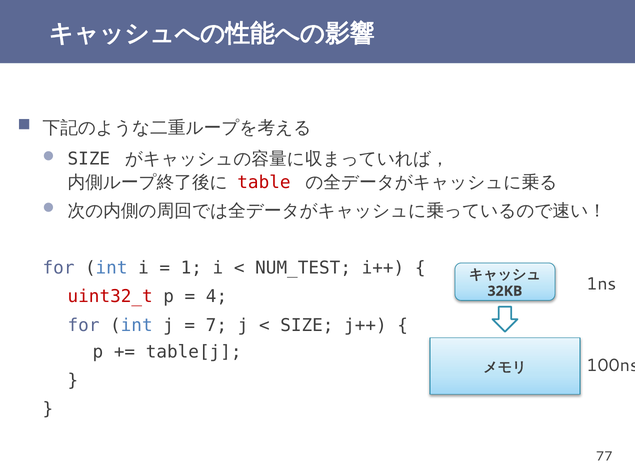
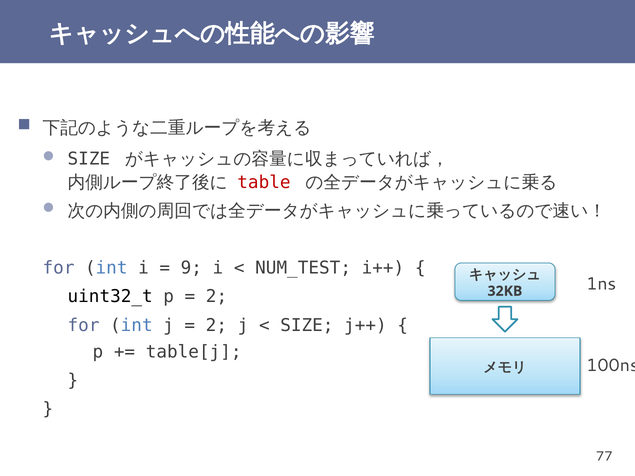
1: 1 -> 9 (191, 268)
uint32_t colour: red -> black (110, 297)
4: 4 -> 2 (217, 297)
7: 7 -> 2 (216, 325)
